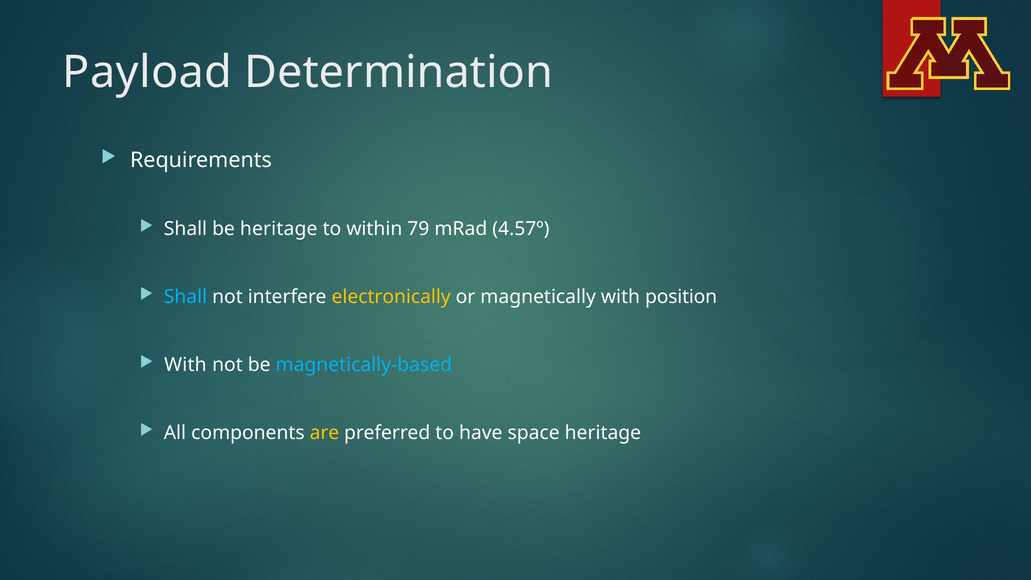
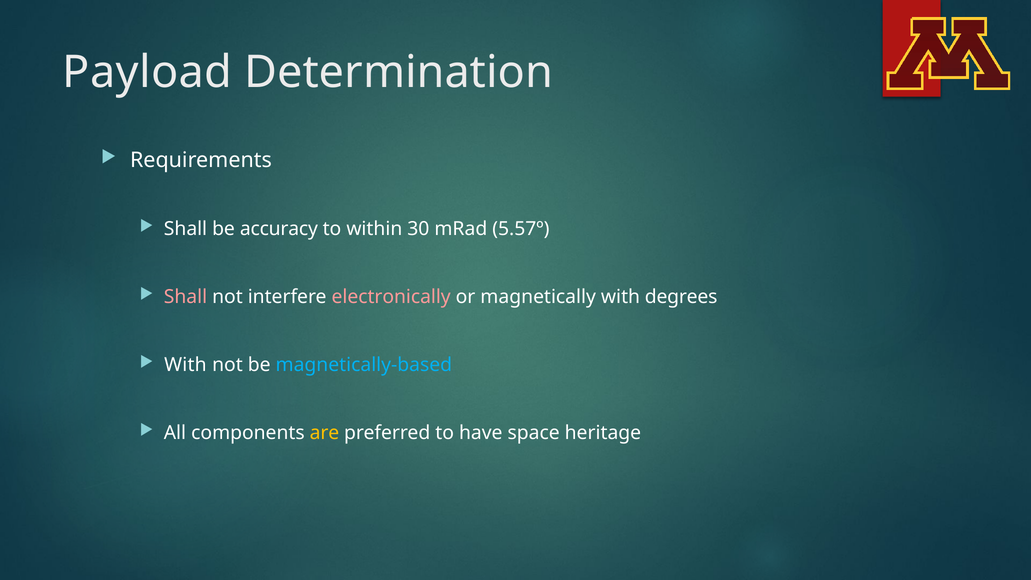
be heritage: heritage -> accuracy (279, 229)
79: 79 -> 30 (418, 229)
4.57º: 4.57º -> 5.57º (521, 229)
Shall colour: light blue -> pink (186, 297)
electronically colour: yellow -> pink (391, 297)
position: position -> degrees (681, 297)
